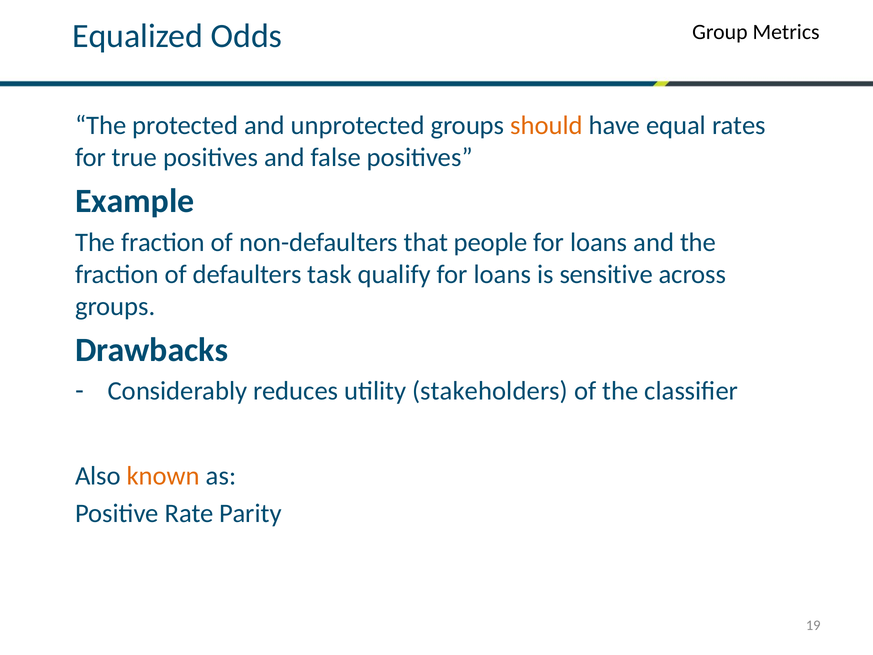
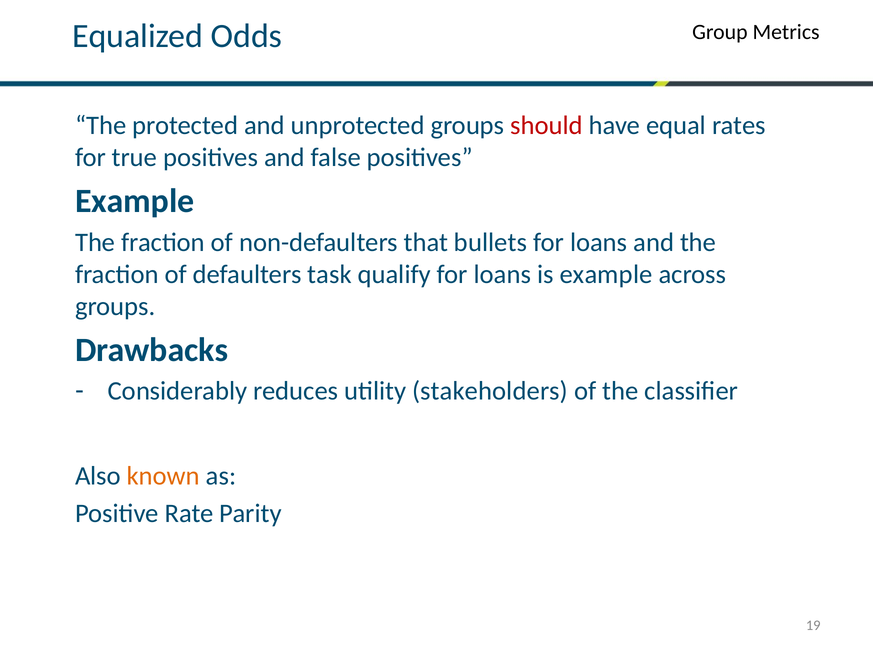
should colour: orange -> red (546, 125)
people: people -> bullets (491, 242)
is sensitive: sensitive -> example (606, 274)
